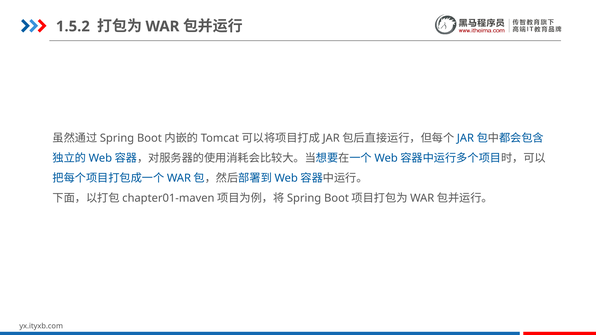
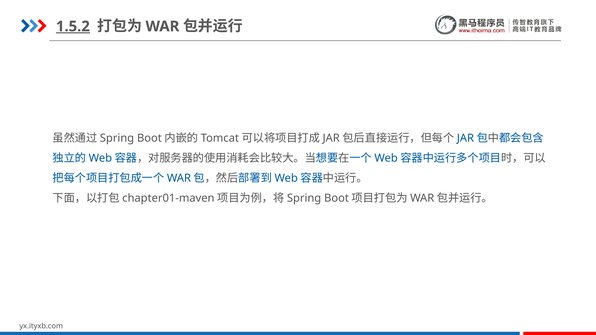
1.5.2 underline: none -> present (73, 26)
